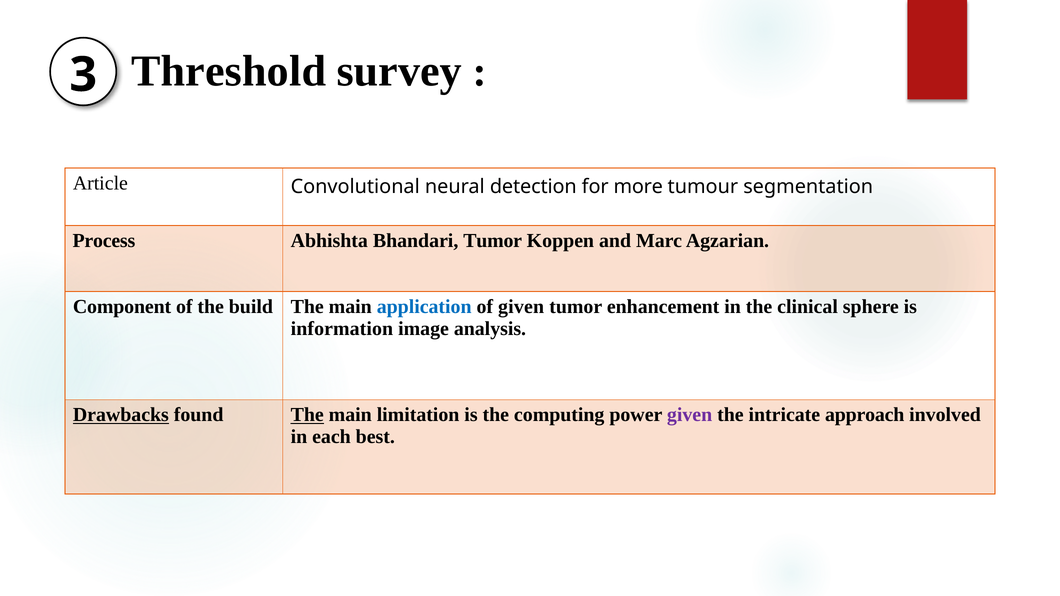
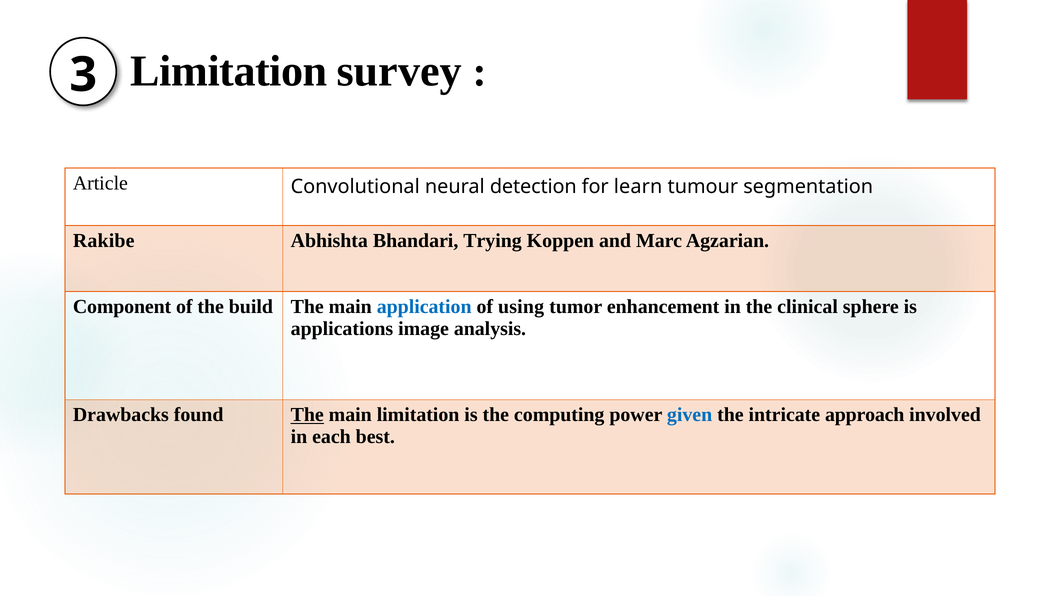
3 Threshold: Threshold -> Limitation (229, 71)
more: more -> learn (638, 187)
Process: Process -> Rakibe (104, 241)
Bhandari Tumor: Tumor -> Trying (493, 241)
of given: given -> using (521, 307)
information: information -> applications (342, 329)
Drawbacks underline: present -> none (121, 415)
given colour: purple -> blue (690, 415)
